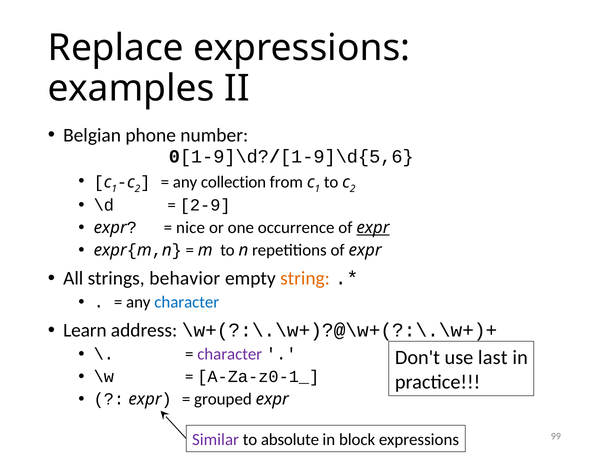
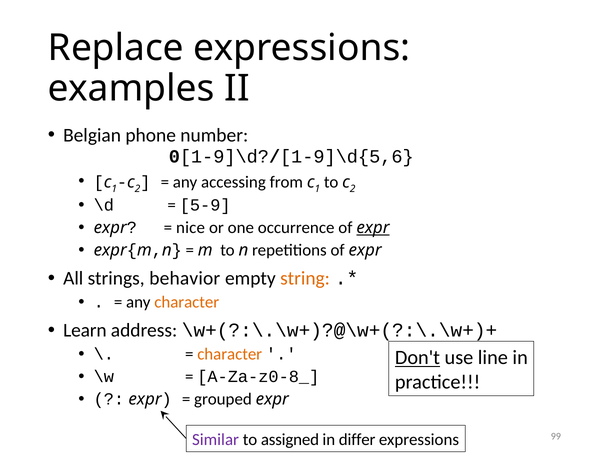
collection: collection -> accessing (233, 182)
2-9: 2-9 -> 5-9 (205, 205)
character colour: blue -> orange (187, 302)
character colour: purple -> orange (230, 354)
Don't underline: none -> present (417, 357)
last: last -> line (493, 357)
A-Za-z0-1_: A-Za-z0-1_ -> A-Za-z0-8_ (258, 376)
absolute: absolute -> assigned (290, 439)
block: block -> differ (357, 439)
